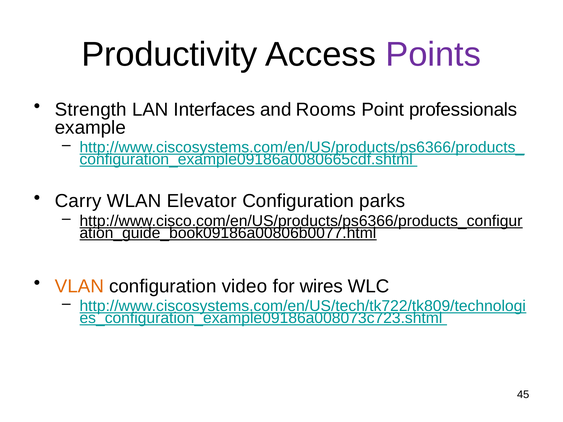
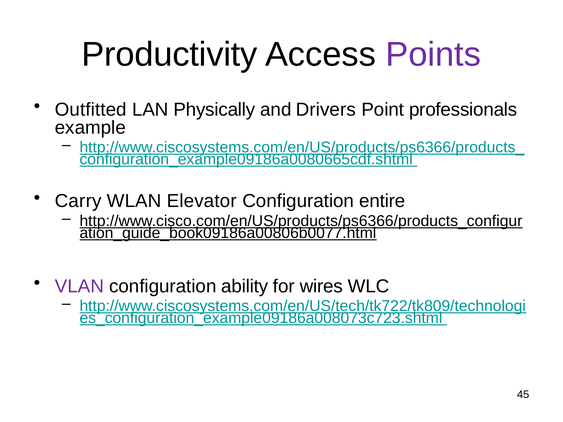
Strength: Strength -> Outfitted (91, 110)
Interfaces: Interfaces -> Physically (214, 110)
Rooms: Rooms -> Drivers (326, 110)
parks: parks -> entire (382, 201)
VLAN colour: orange -> purple (79, 286)
video: video -> ability (245, 286)
